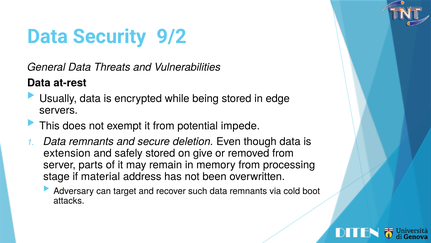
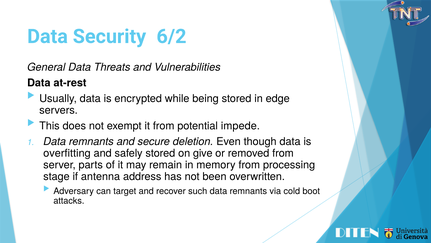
9/2: 9/2 -> 6/2 (171, 36)
extension: extension -> overfitting (67, 153)
material: material -> antenna (101, 176)
